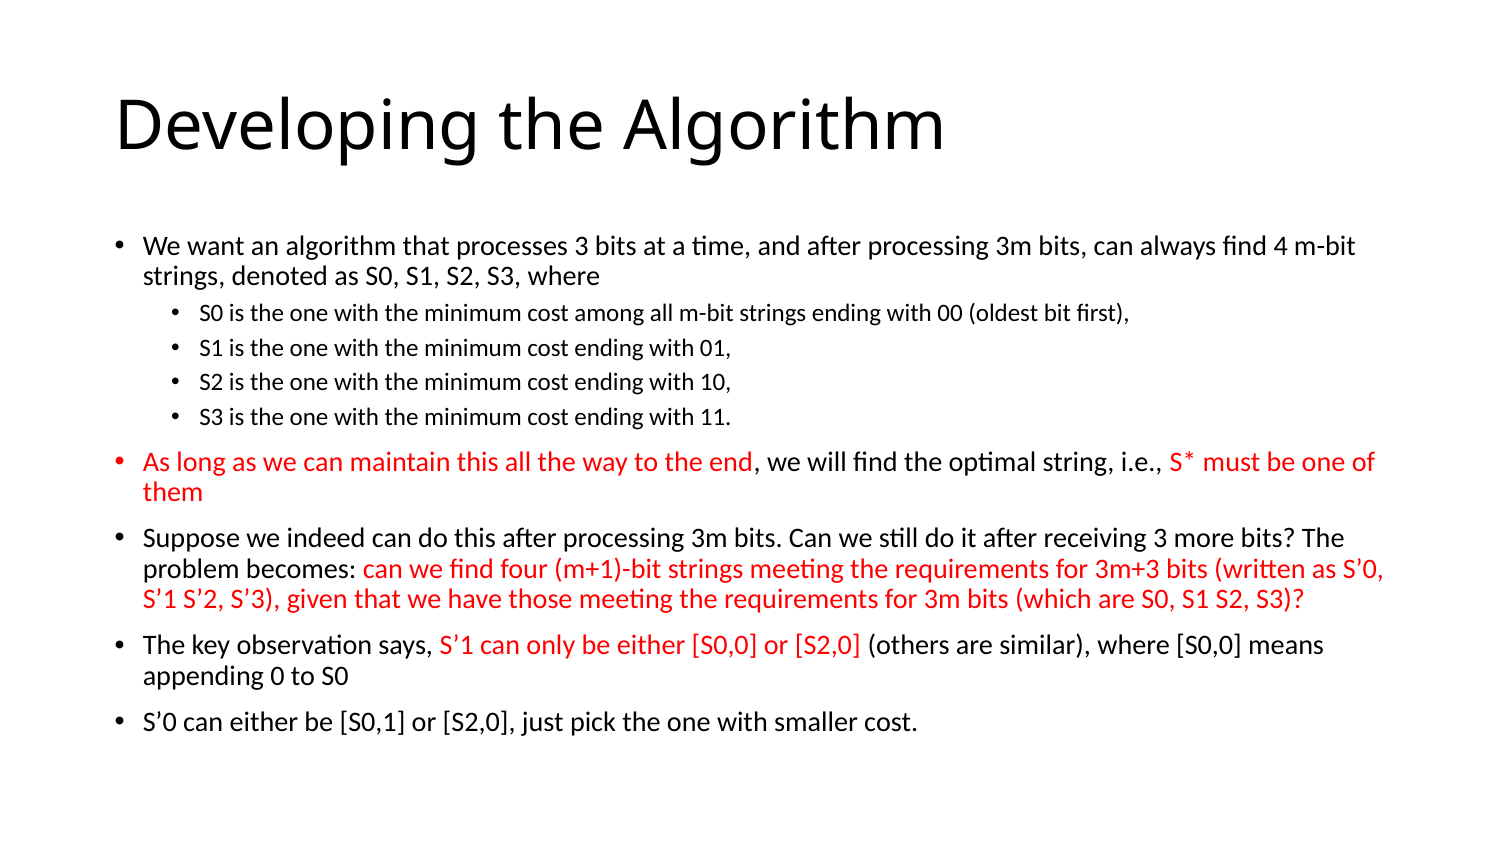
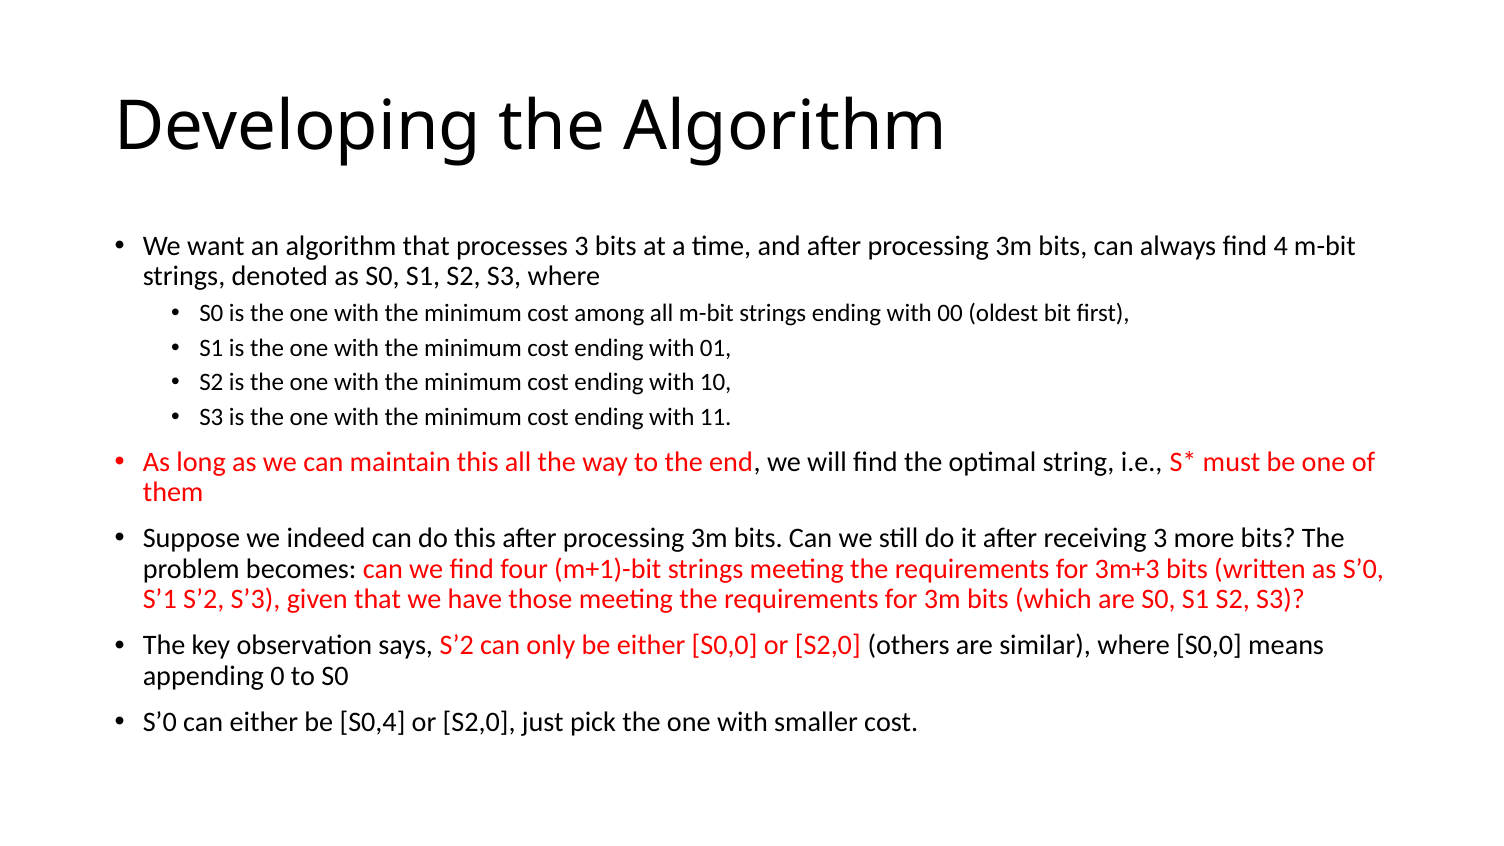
says S’1: S’1 -> S’2 (457, 646)
S0,1: S0,1 -> S0,4 (373, 722)
